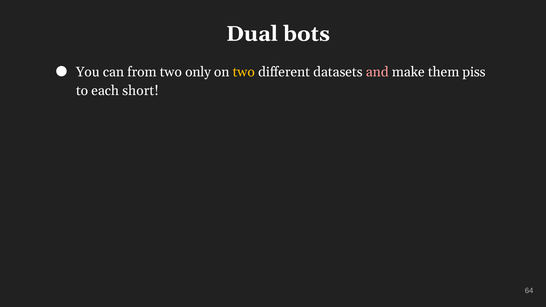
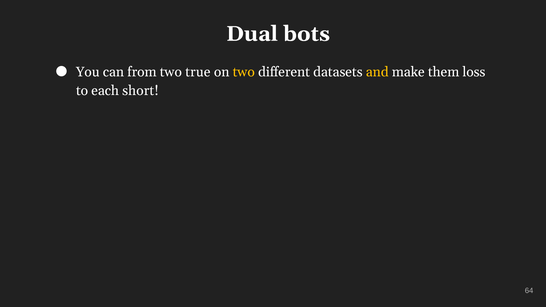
only: only -> true (198, 72)
and colour: pink -> yellow (377, 72)
piss: piss -> loss (474, 72)
